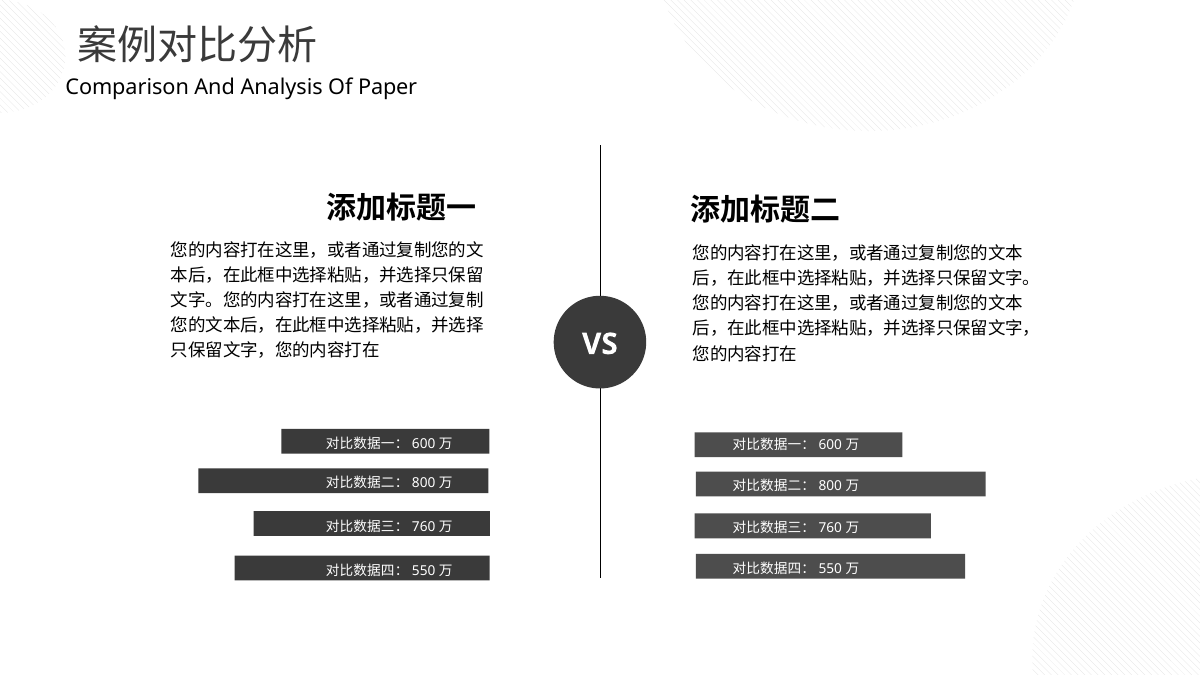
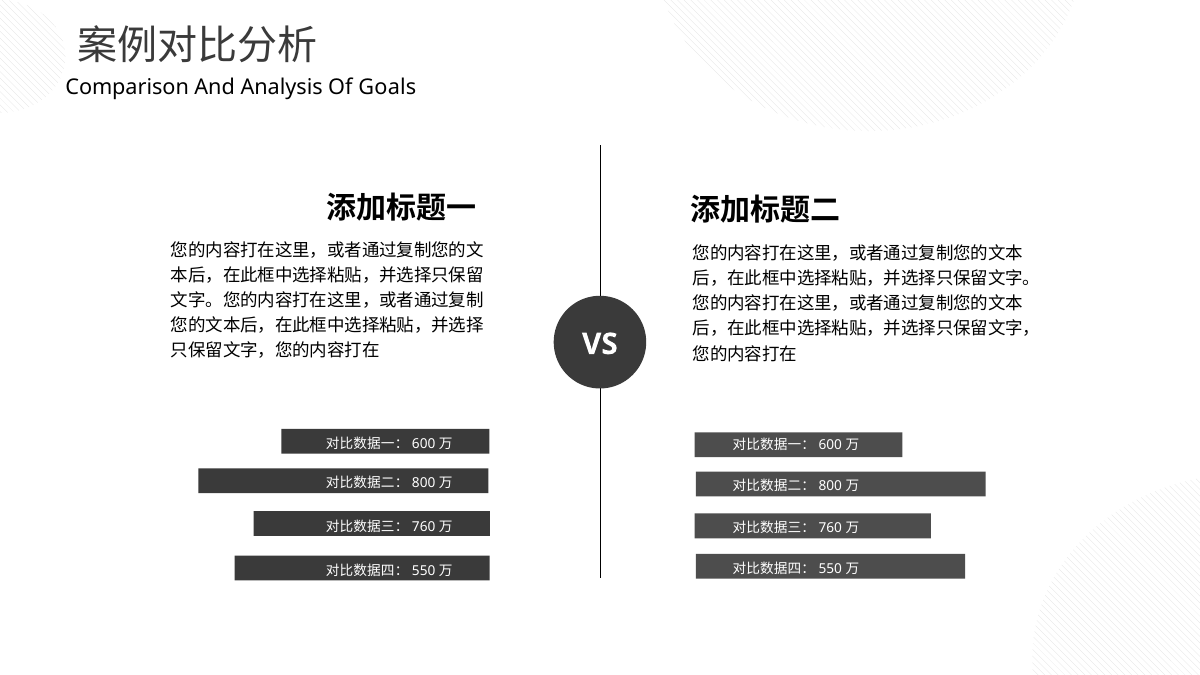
Paper: Paper -> Goals (387, 87)
